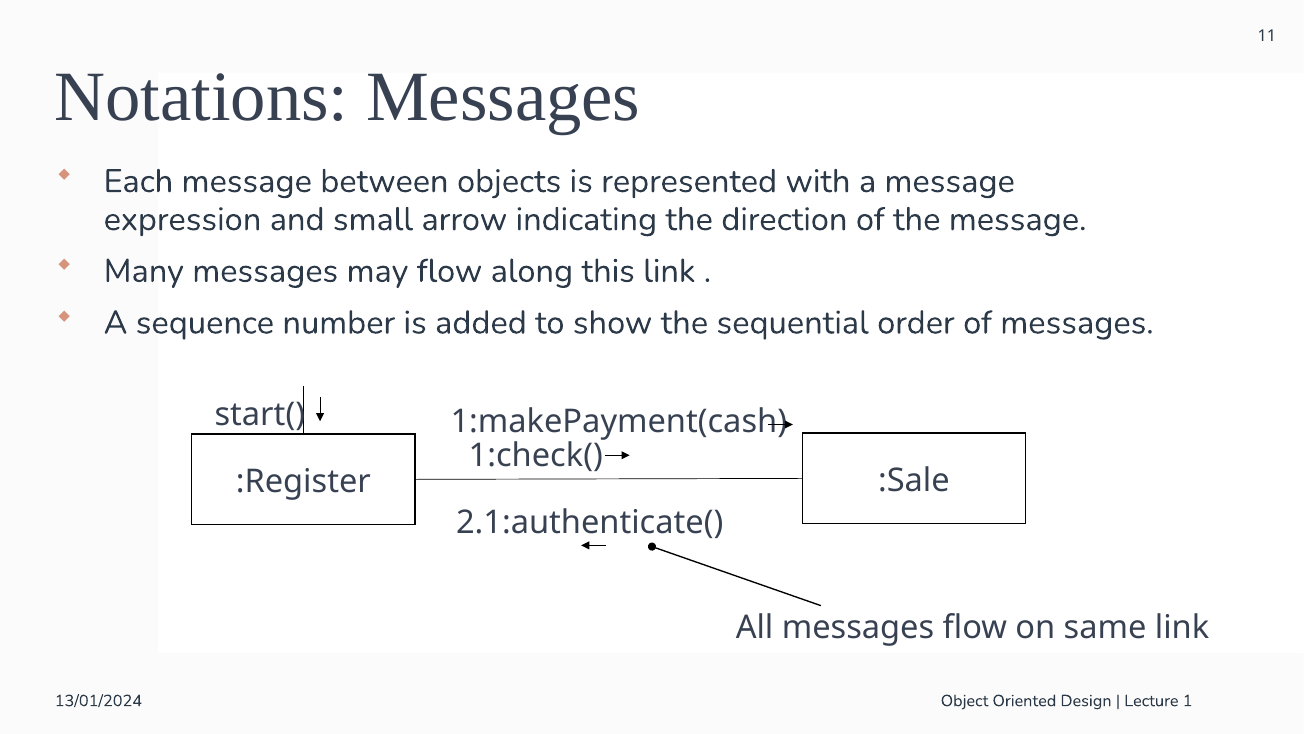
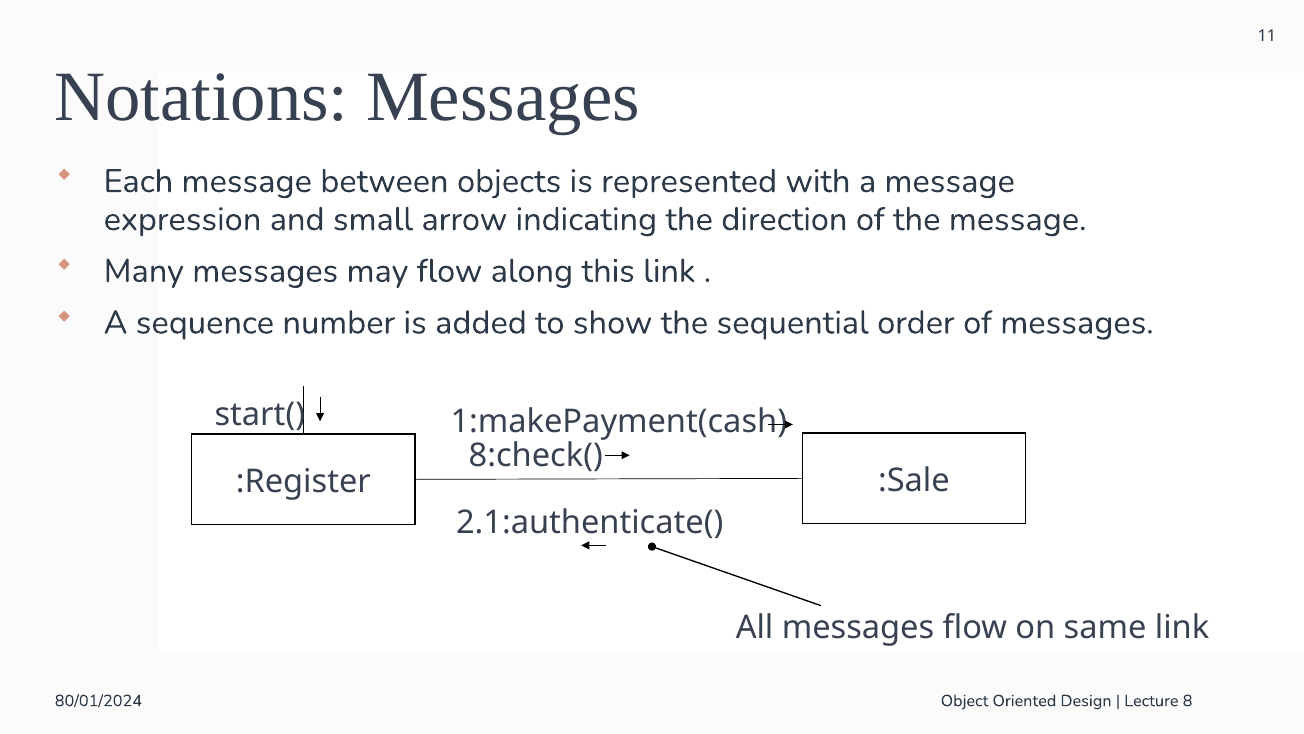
1:check(: 1:check( -> 8:check( (536, 455)
13/01/2024: 13/01/2024 -> 80/01/2024 (98, 700)
1: 1 -> 8 (1188, 700)
